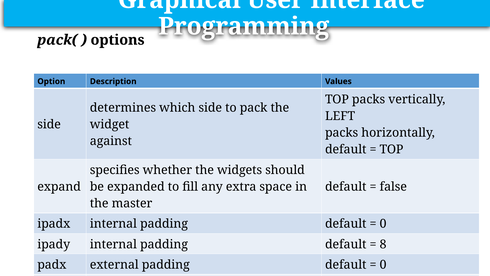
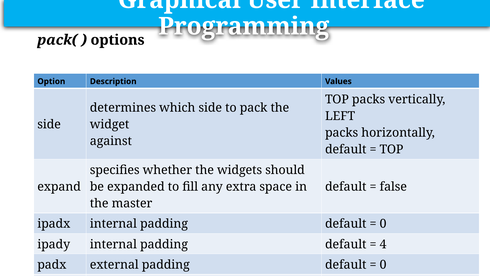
8: 8 -> 4 (383, 244)
